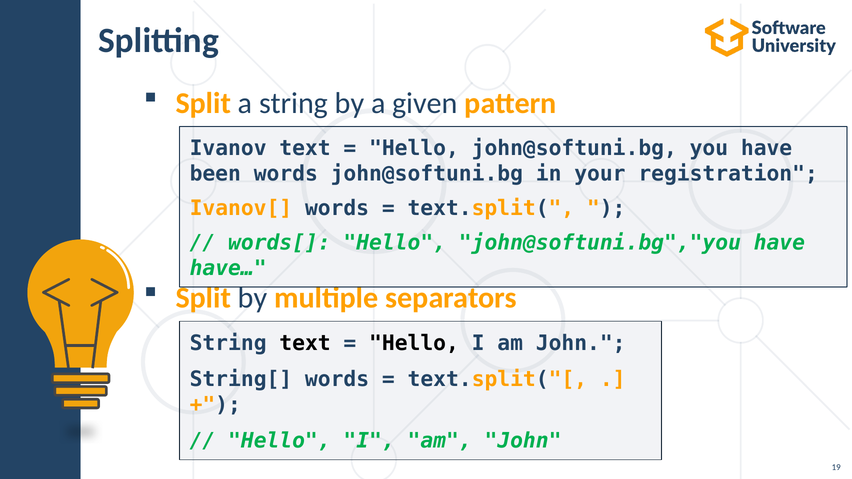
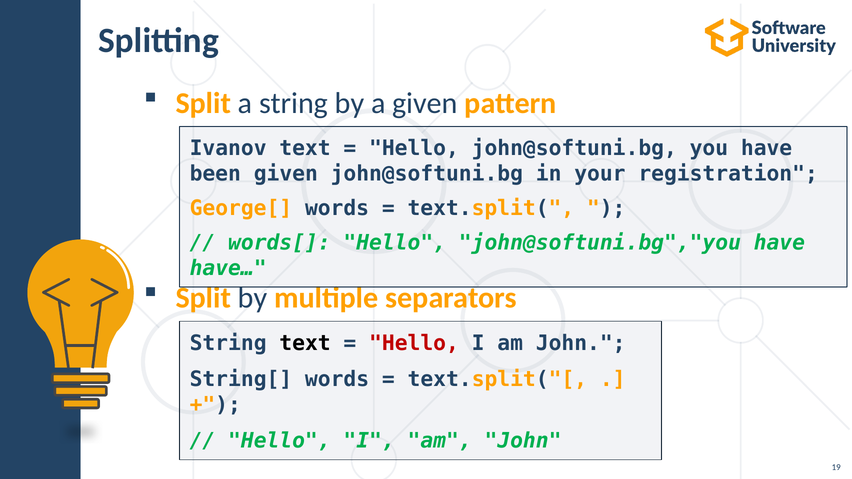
been words: words -> given (286, 174)
Ivanov[: Ivanov[ -> George[ (241, 208)
Hello colour: black -> red (414, 343)
